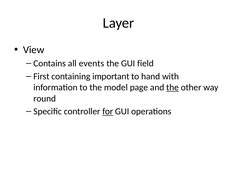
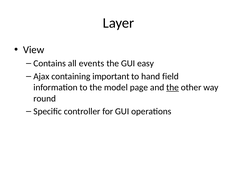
field: field -> easy (146, 63)
First: First -> Ajax (41, 76)
with: with -> field (171, 76)
for underline: present -> none (108, 111)
